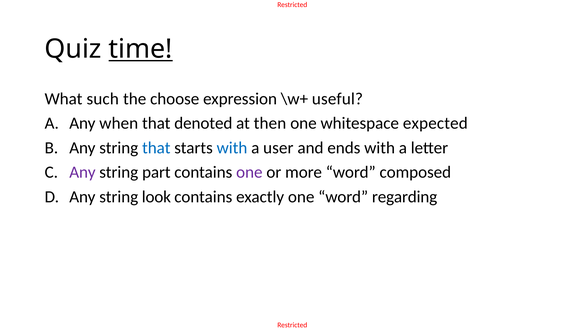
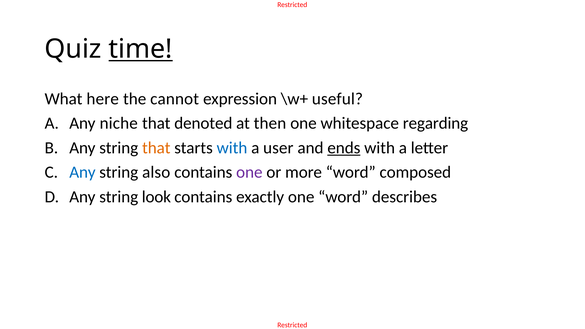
such: such -> here (103, 99)
choose: choose -> cannot (175, 99)
when: when -> niche (119, 123)
expected: expected -> regarding (435, 123)
that colour: blue -> orange (156, 148)
ends underline: none -> present (344, 148)
Any colour: purple -> blue (82, 172)
part: part -> also (156, 172)
regarding: regarding -> describes (405, 197)
